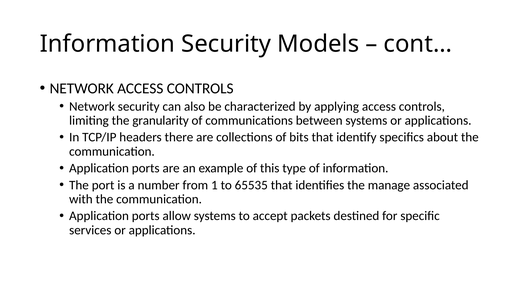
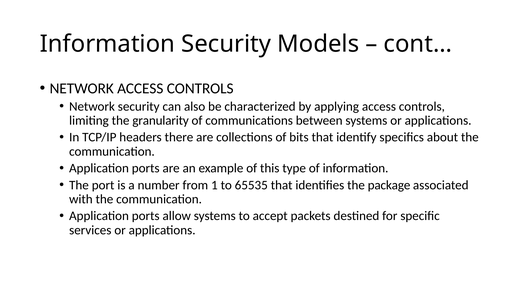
manage: manage -> package (389, 185)
